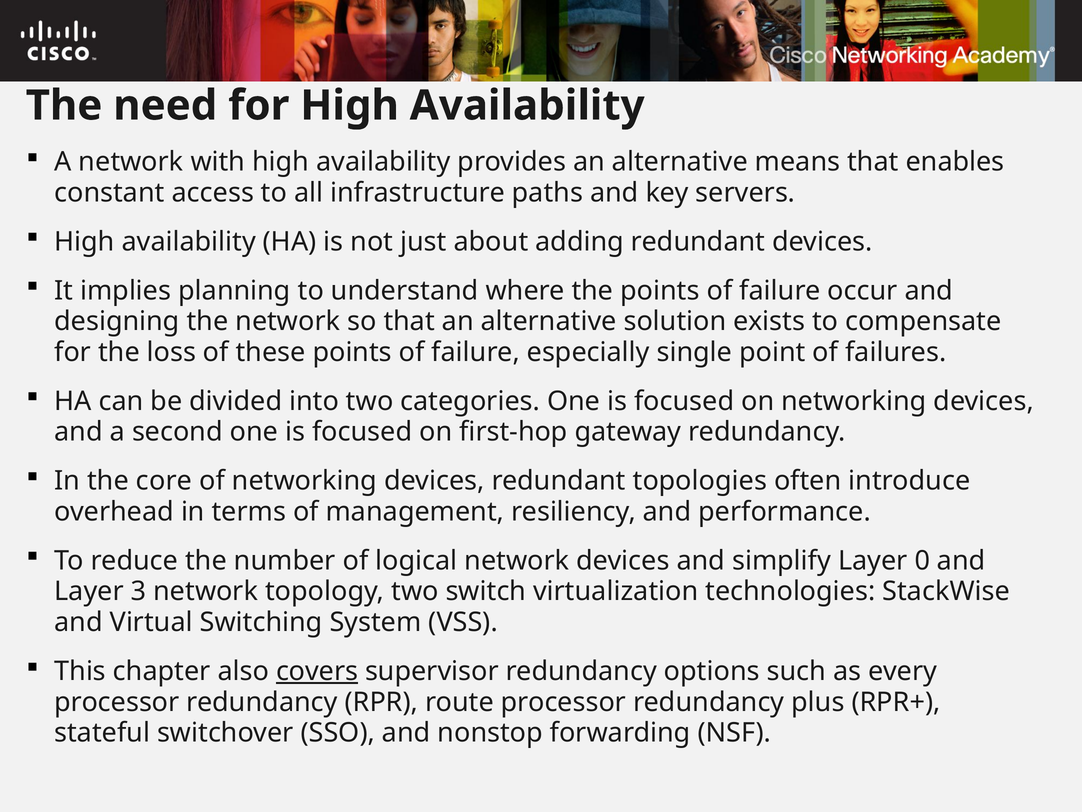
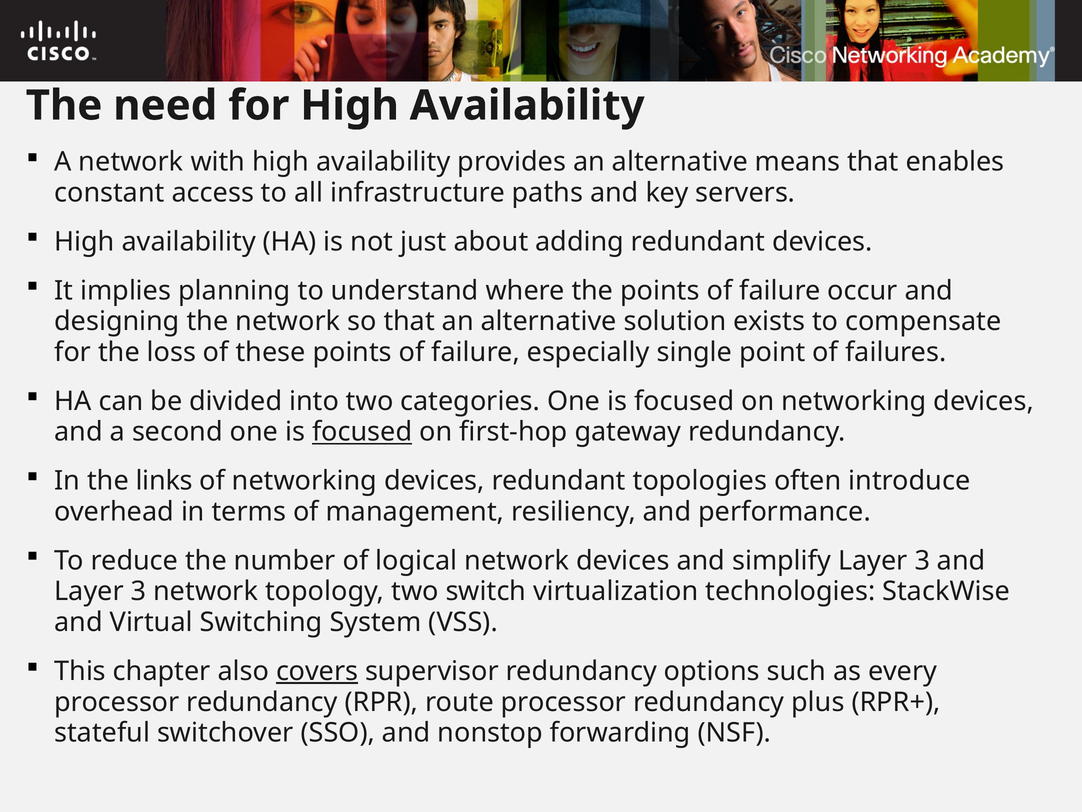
focused underline: none -> present (362, 432)
core: core -> links (164, 481)
simplify Layer 0: 0 -> 3 (922, 560)
